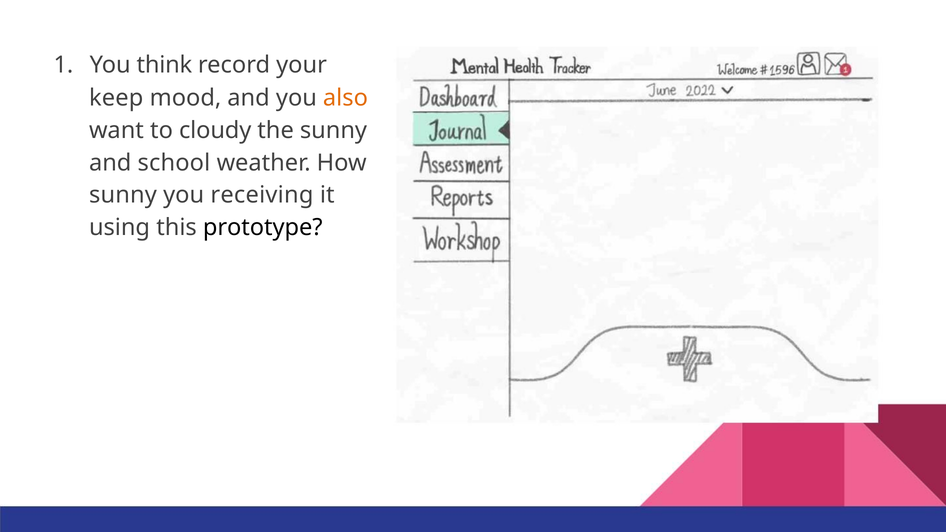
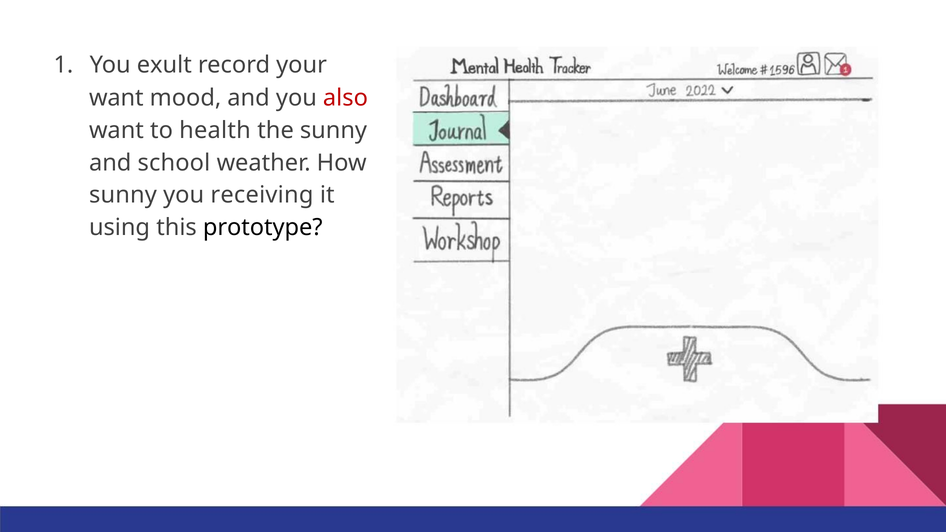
think: think -> exult (164, 65)
keep: keep -> want (116, 98)
also colour: orange -> red (345, 98)
cloudy: cloudy -> health (215, 130)
